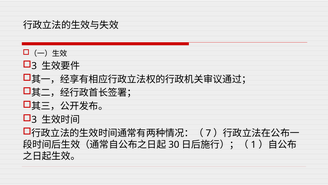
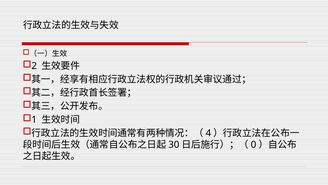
3: 3 -> 2 (34, 66)
3: 3 -> 1 (34, 119)
7: 7 -> 4 (208, 133)
1: 1 -> 0 (253, 144)
